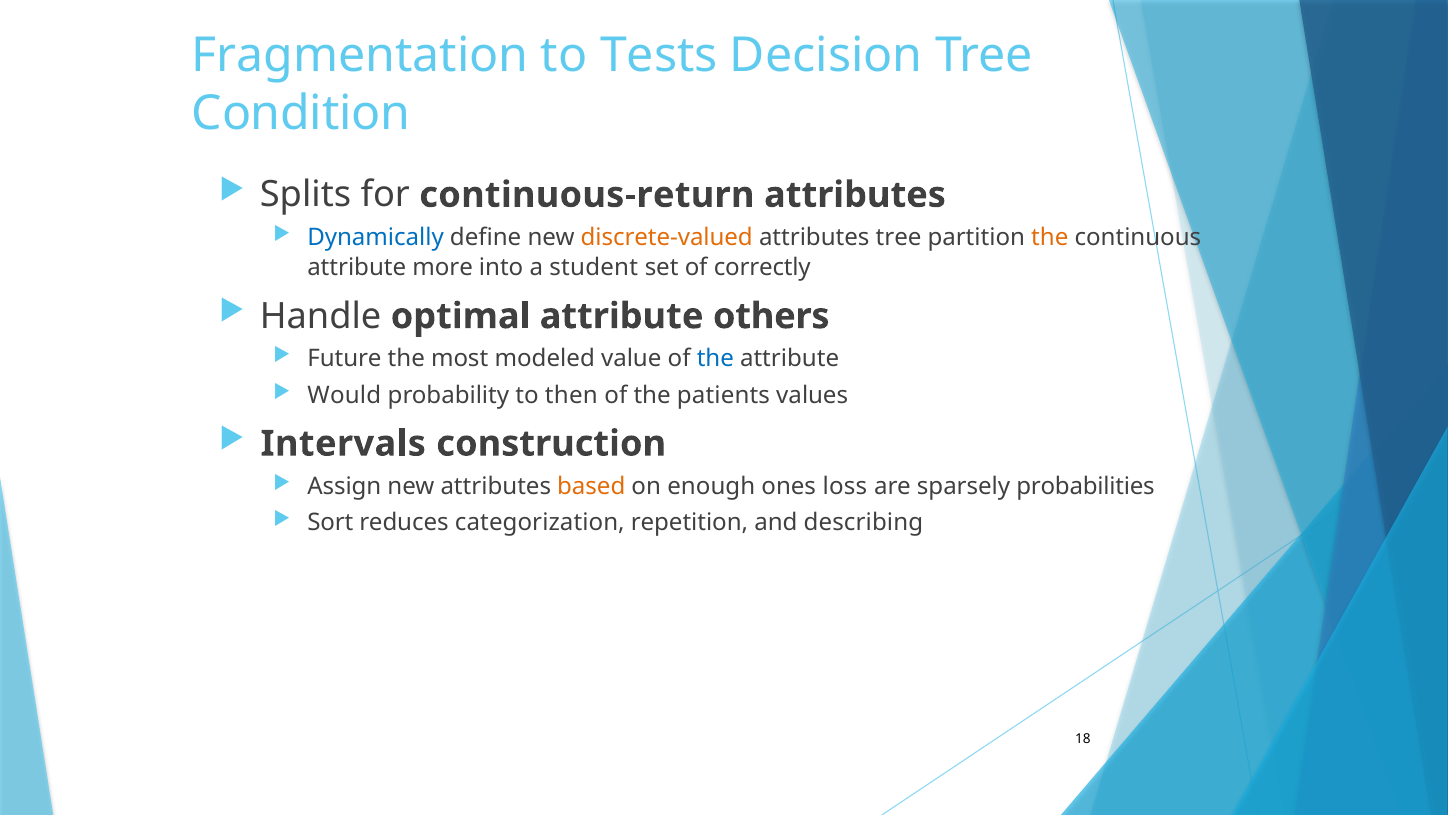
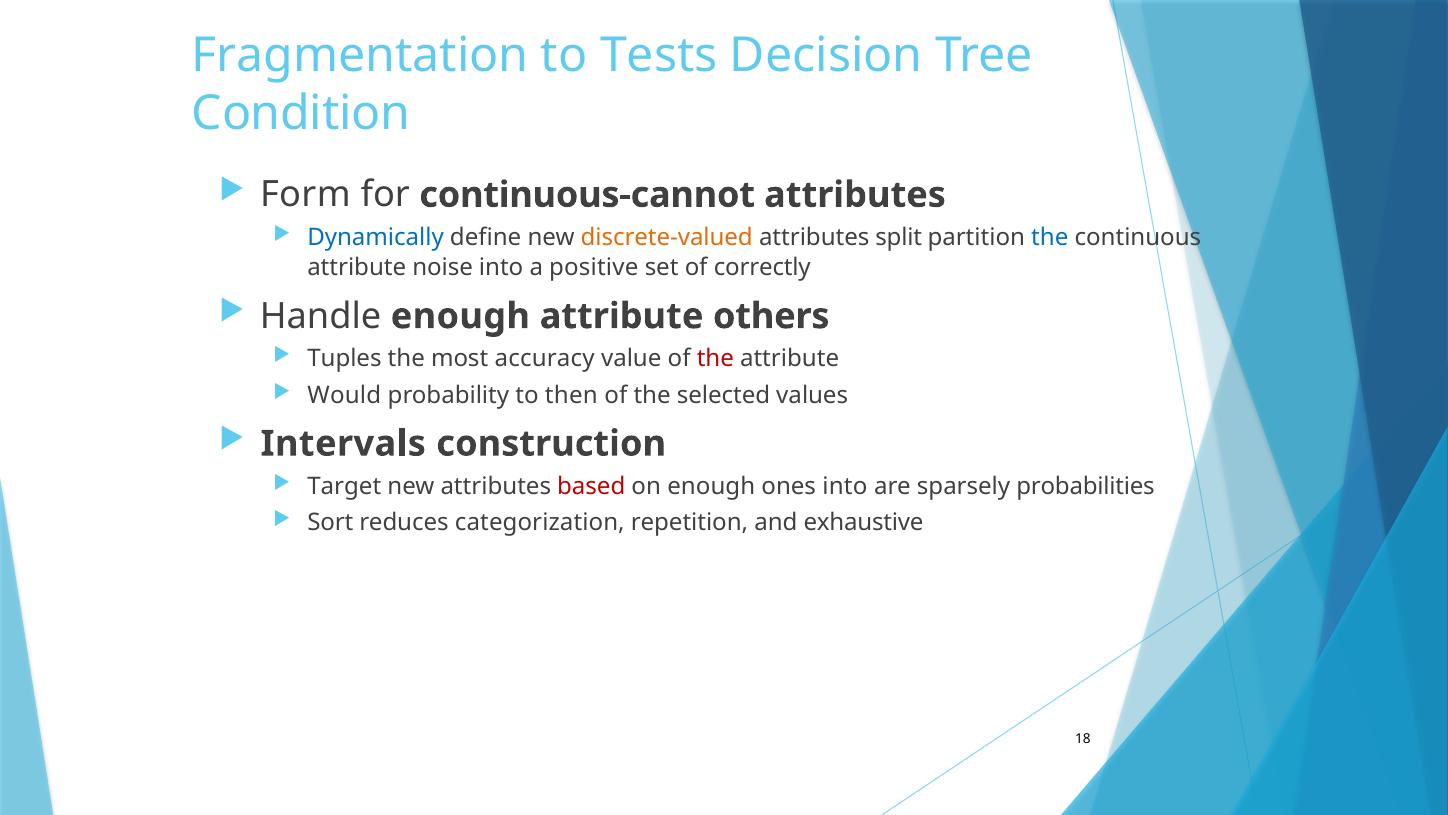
Splits: Splits -> Form (305, 195)
continuous-return: continuous-return -> continuous-cannot (587, 195)
attributes tree: tree -> split (899, 238)
the colour: orange -> blue (1050, 238)
more: more -> noise (443, 268)
student: student -> positive (594, 268)
Handle optimal: optimal -> enough (460, 316)
Future: Future -> Tuples (344, 359)
modeled: modeled -> accuracy (545, 359)
the colour: blue -> red (715, 359)
patients: patients -> selected (724, 395)
Assign: Assign -> Target (344, 486)
based colour: orange -> red (591, 486)
ones loss: loss -> into (845, 486)
describing: describing -> exhaustive (864, 522)
